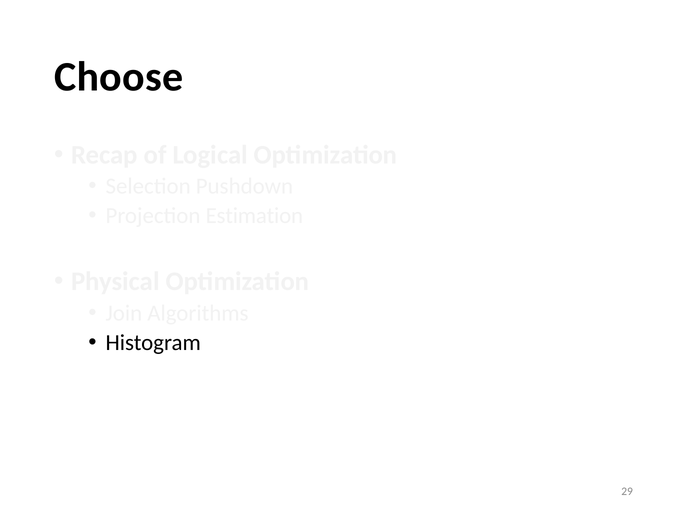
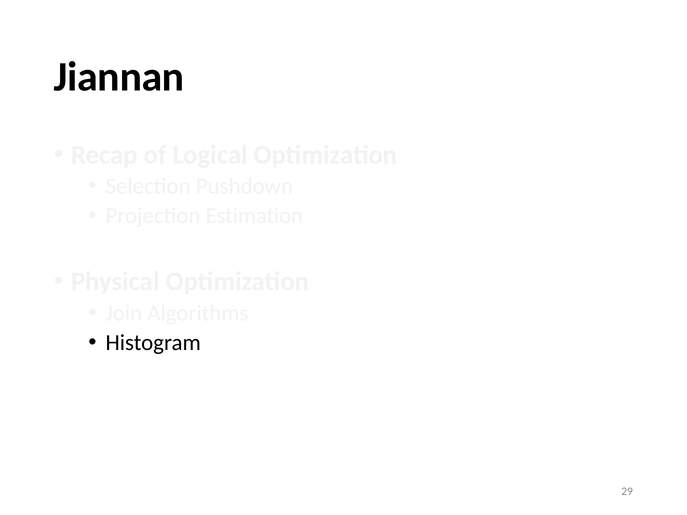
Choose: Choose -> Jiannan (119, 77)
